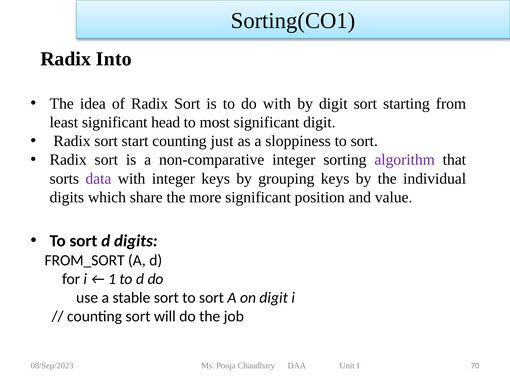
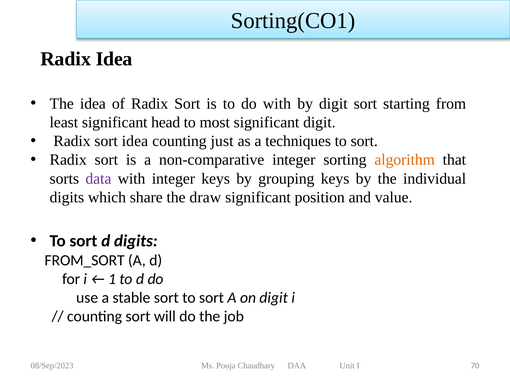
Radix Into: Into -> Idea (114, 59)
sort start: start -> idea (135, 141)
sloppiness: sloppiness -> techniques (298, 141)
algorithm colour: purple -> orange (405, 160)
more: more -> draw (205, 197)
